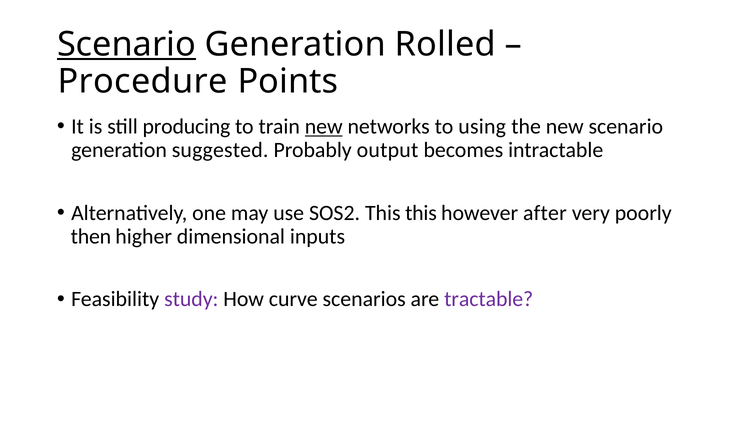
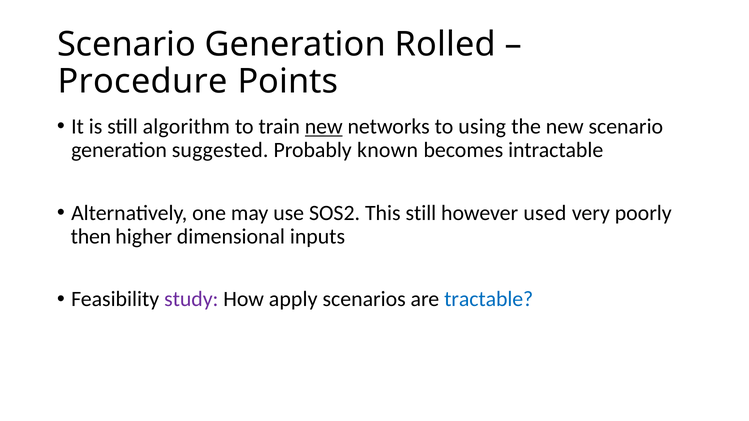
Scenario underline: present -> none (127, 44)
producing: producing -> algorithm (186, 127)
output: output -> known (388, 150)
This this: this -> still (421, 213)
after: after -> used (545, 213)
curve: curve -> apply (293, 299)
tractable colour: purple -> blue (489, 299)
